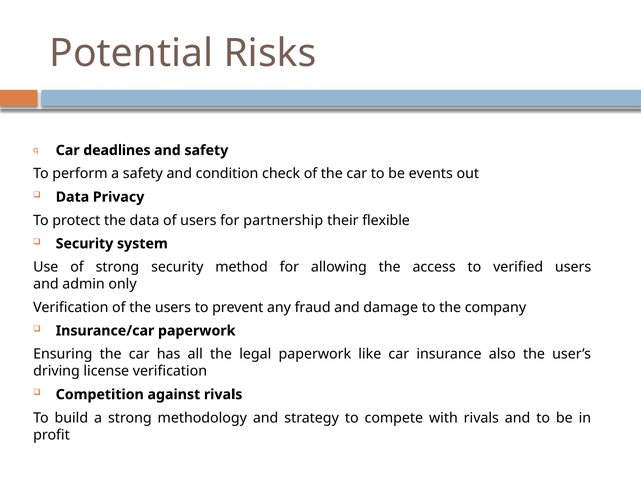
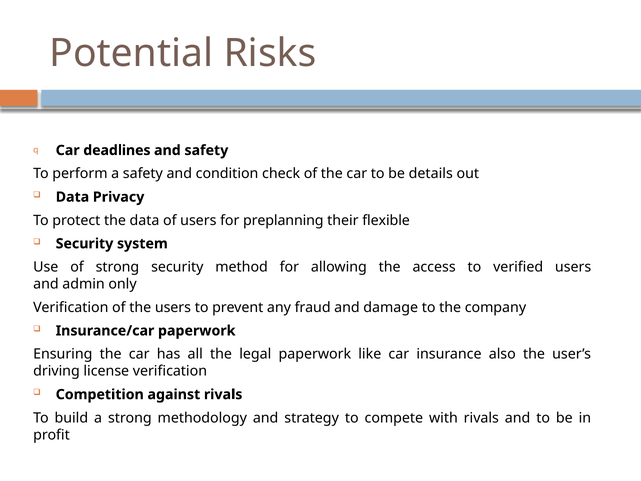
events: events -> details (431, 174)
partnership: partnership -> preplanning (283, 220)
